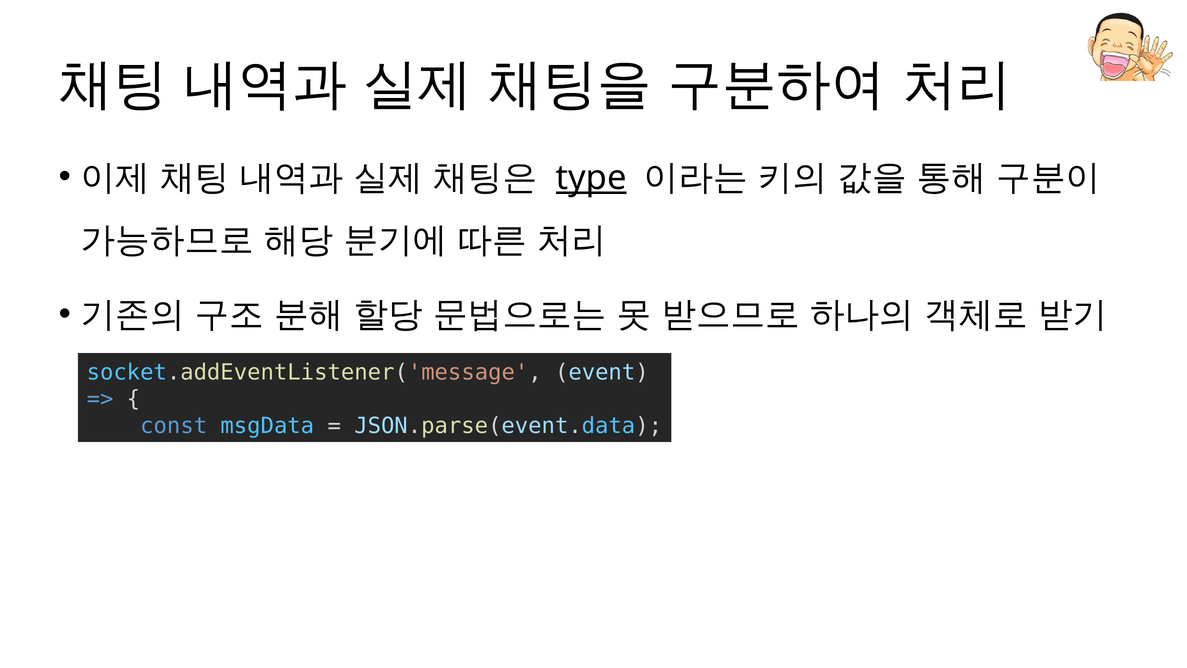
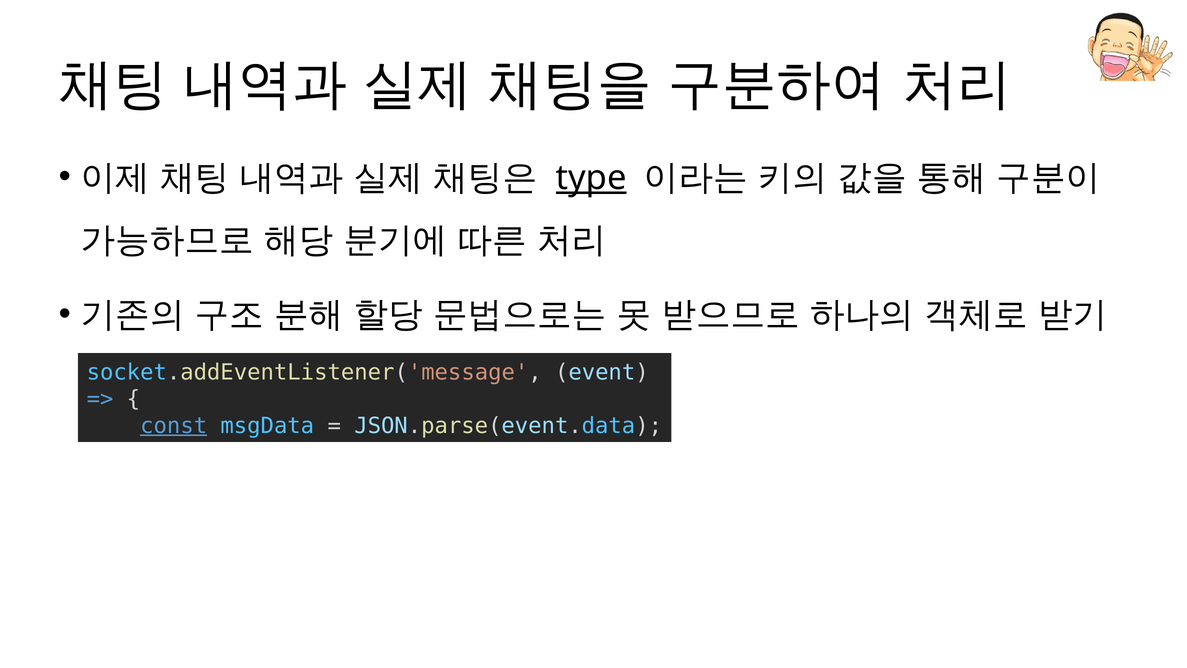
const underline: none -> present (174, 426)
